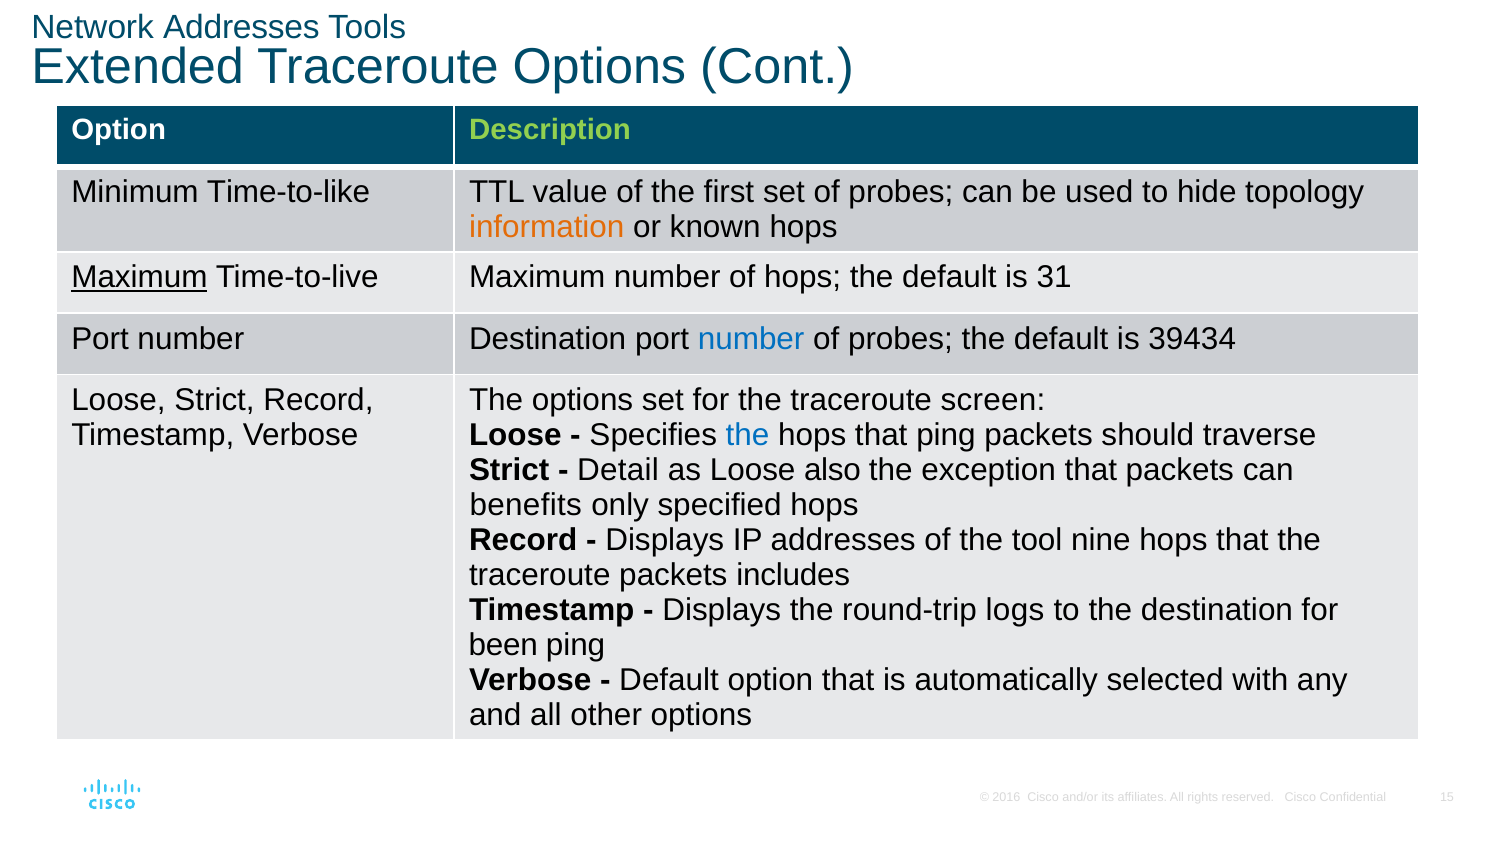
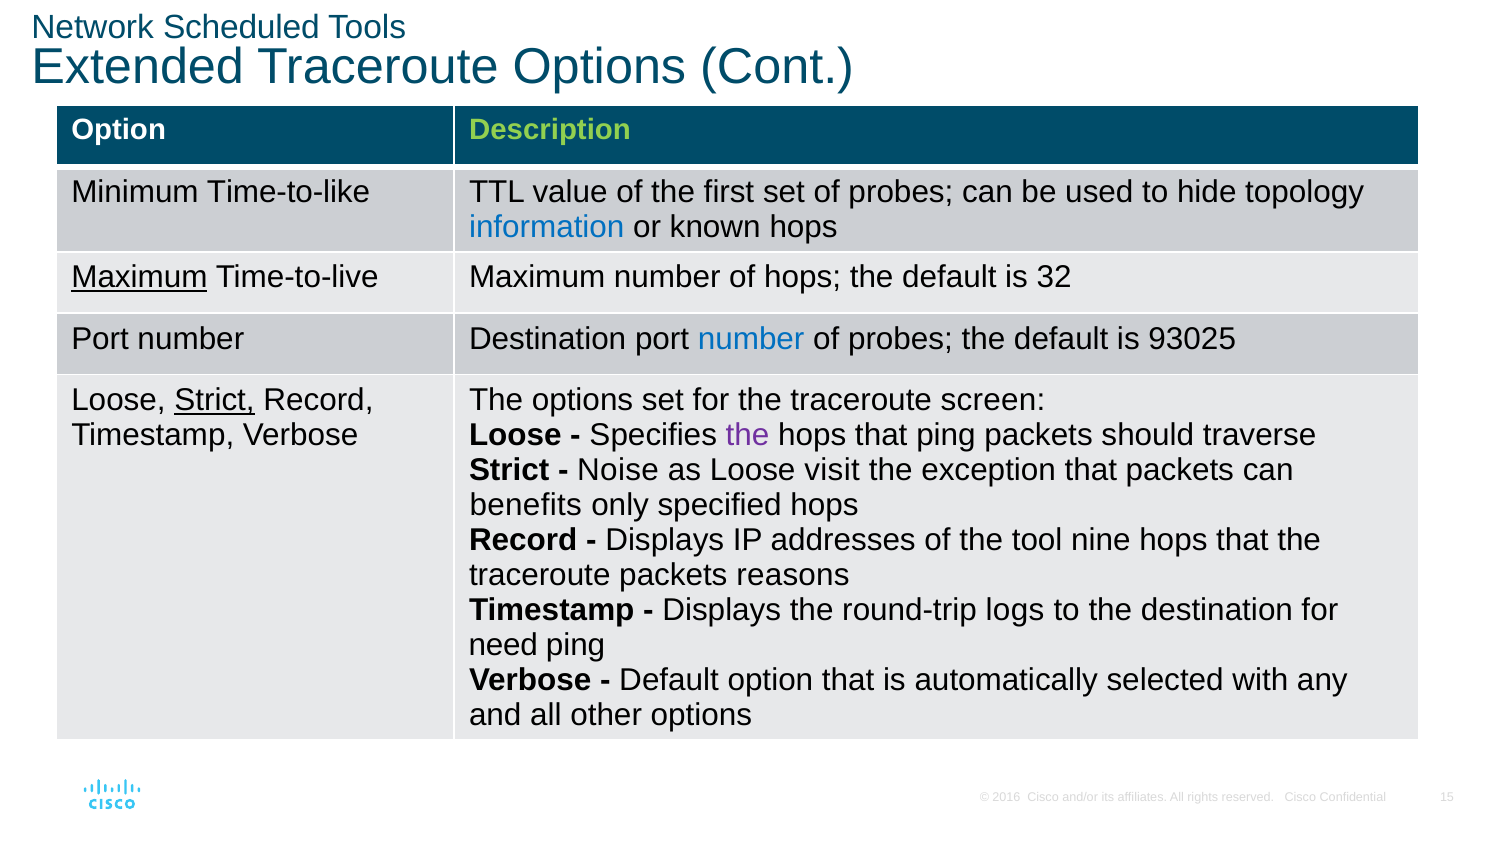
Network Addresses: Addresses -> Scheduled (241, 28)
information colour: orange -> blue (547, 227)
31: 31 -> 32 (1054, 278)
39434: 39434 -> 93025 (1192, 339)
Strict underline: none -> present (215, 400)
the colour: blue -> purple (748, 435)
Detail: Detail -> Noise (618, 470)
also: also -> visit (832, 470)
includes: includes -> reasons (793, 575)
been: been -> need (503, 645)
